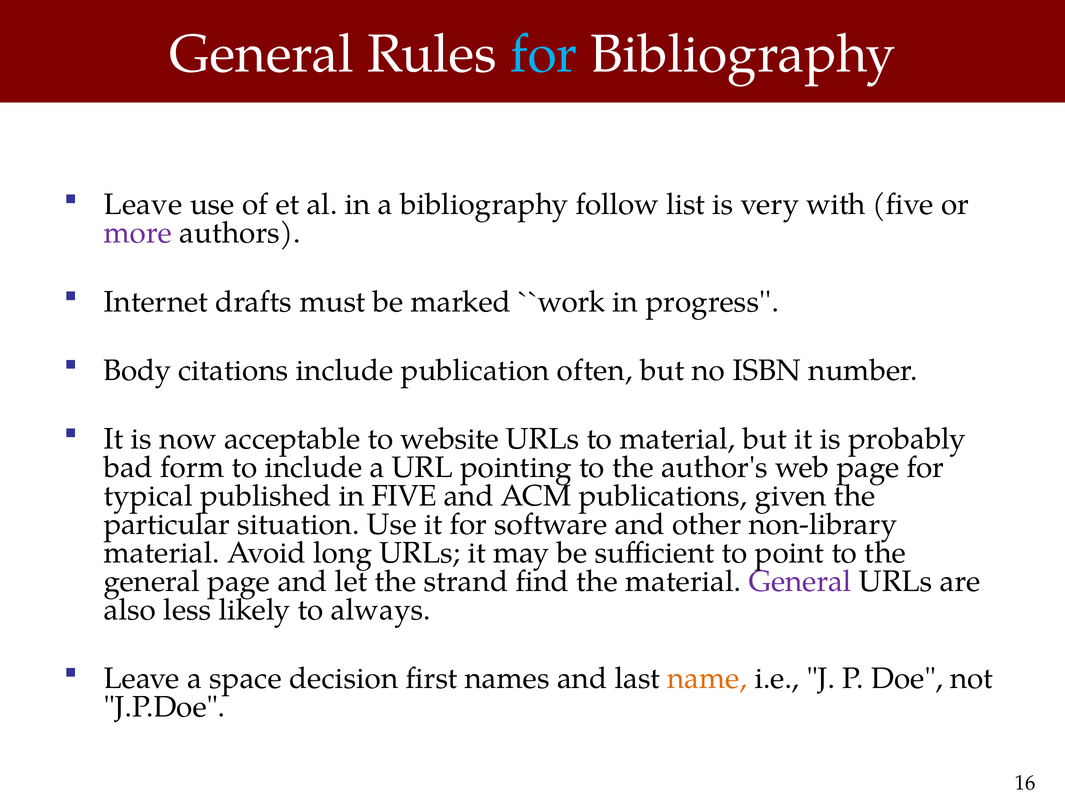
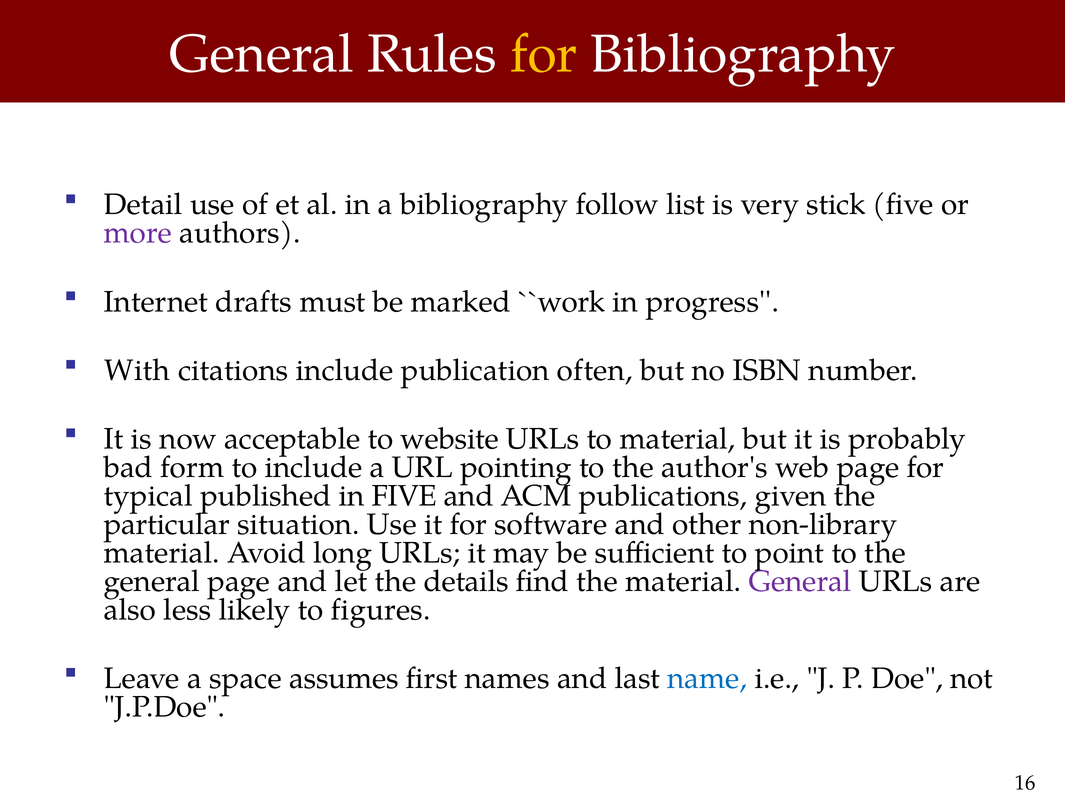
for colour: light blue -> yellow (544, 54)
Leave: Leave -> Detail (143, 205)
with: with -> stick (836, 205)
Body: Body -> With (137, 370)
strand: strand -> details (466, 581)
always: always -> figures (381, 610)
decision: decision -> assumes (344, 678)
name colour: orange -> blue (707, 678)
